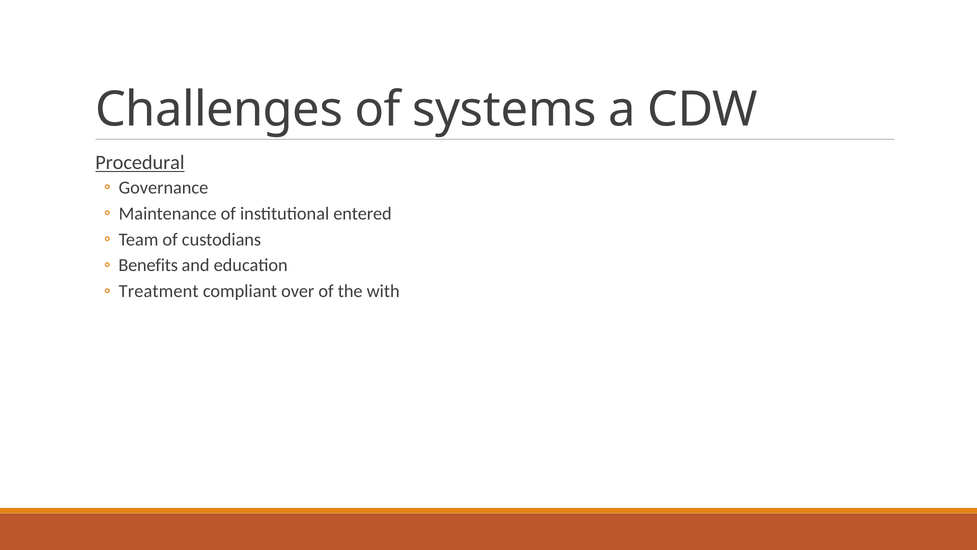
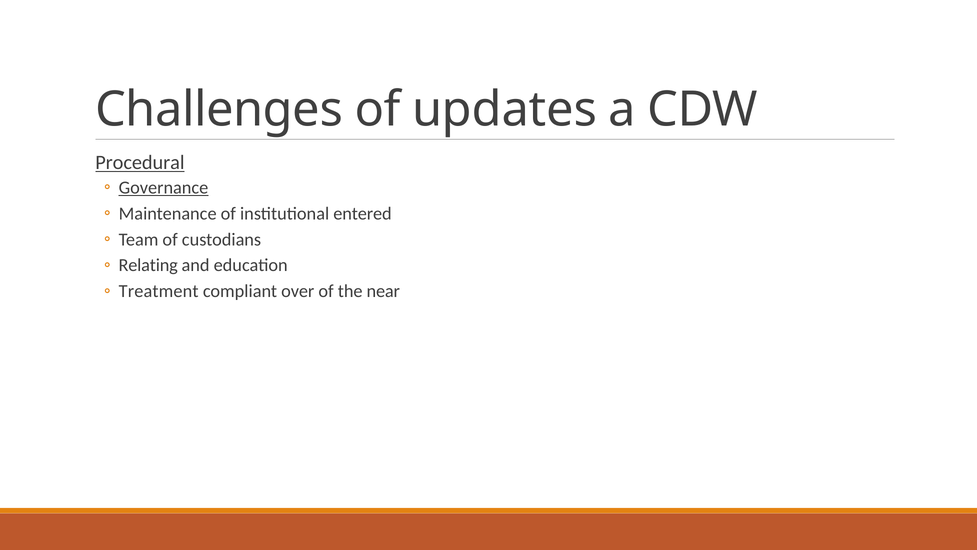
systems: systems -> updates (504, 109)
Governance underline: none -> present (163, 187)
Benefits: Benefits -> Relating (148, 265)
with: with -> near (383, 291)
